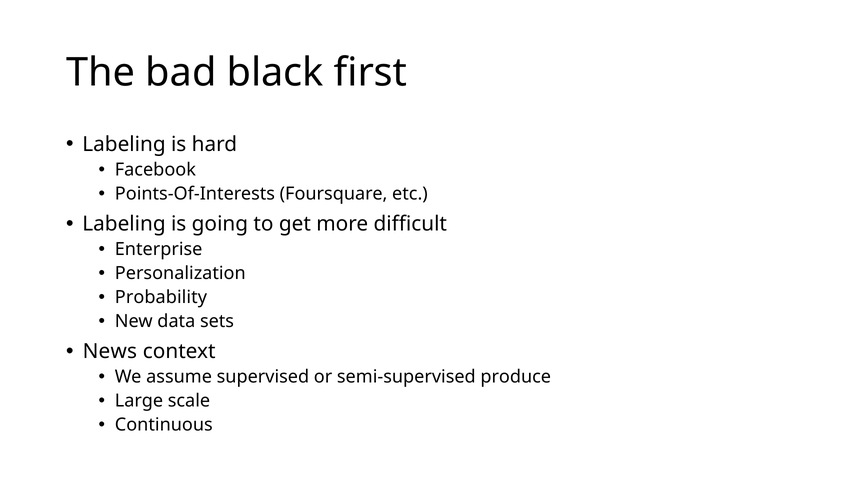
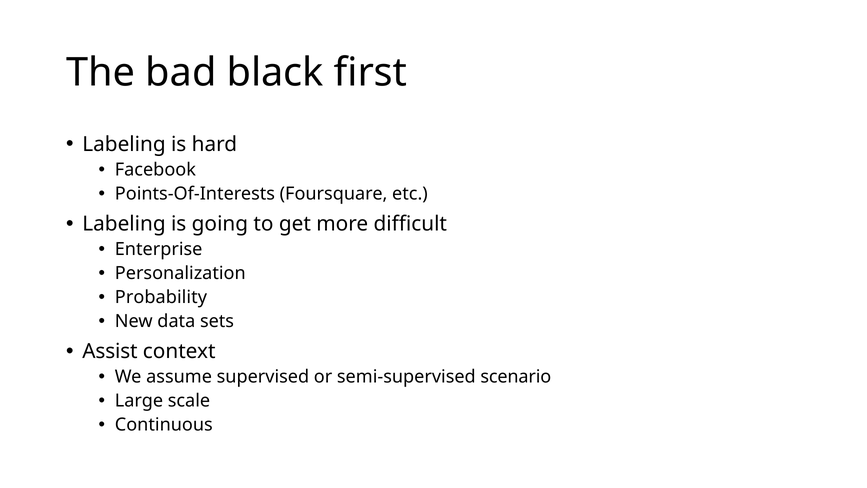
News: News -> Assist (110, 351)
produce: produce -> scenario (516, 377)
